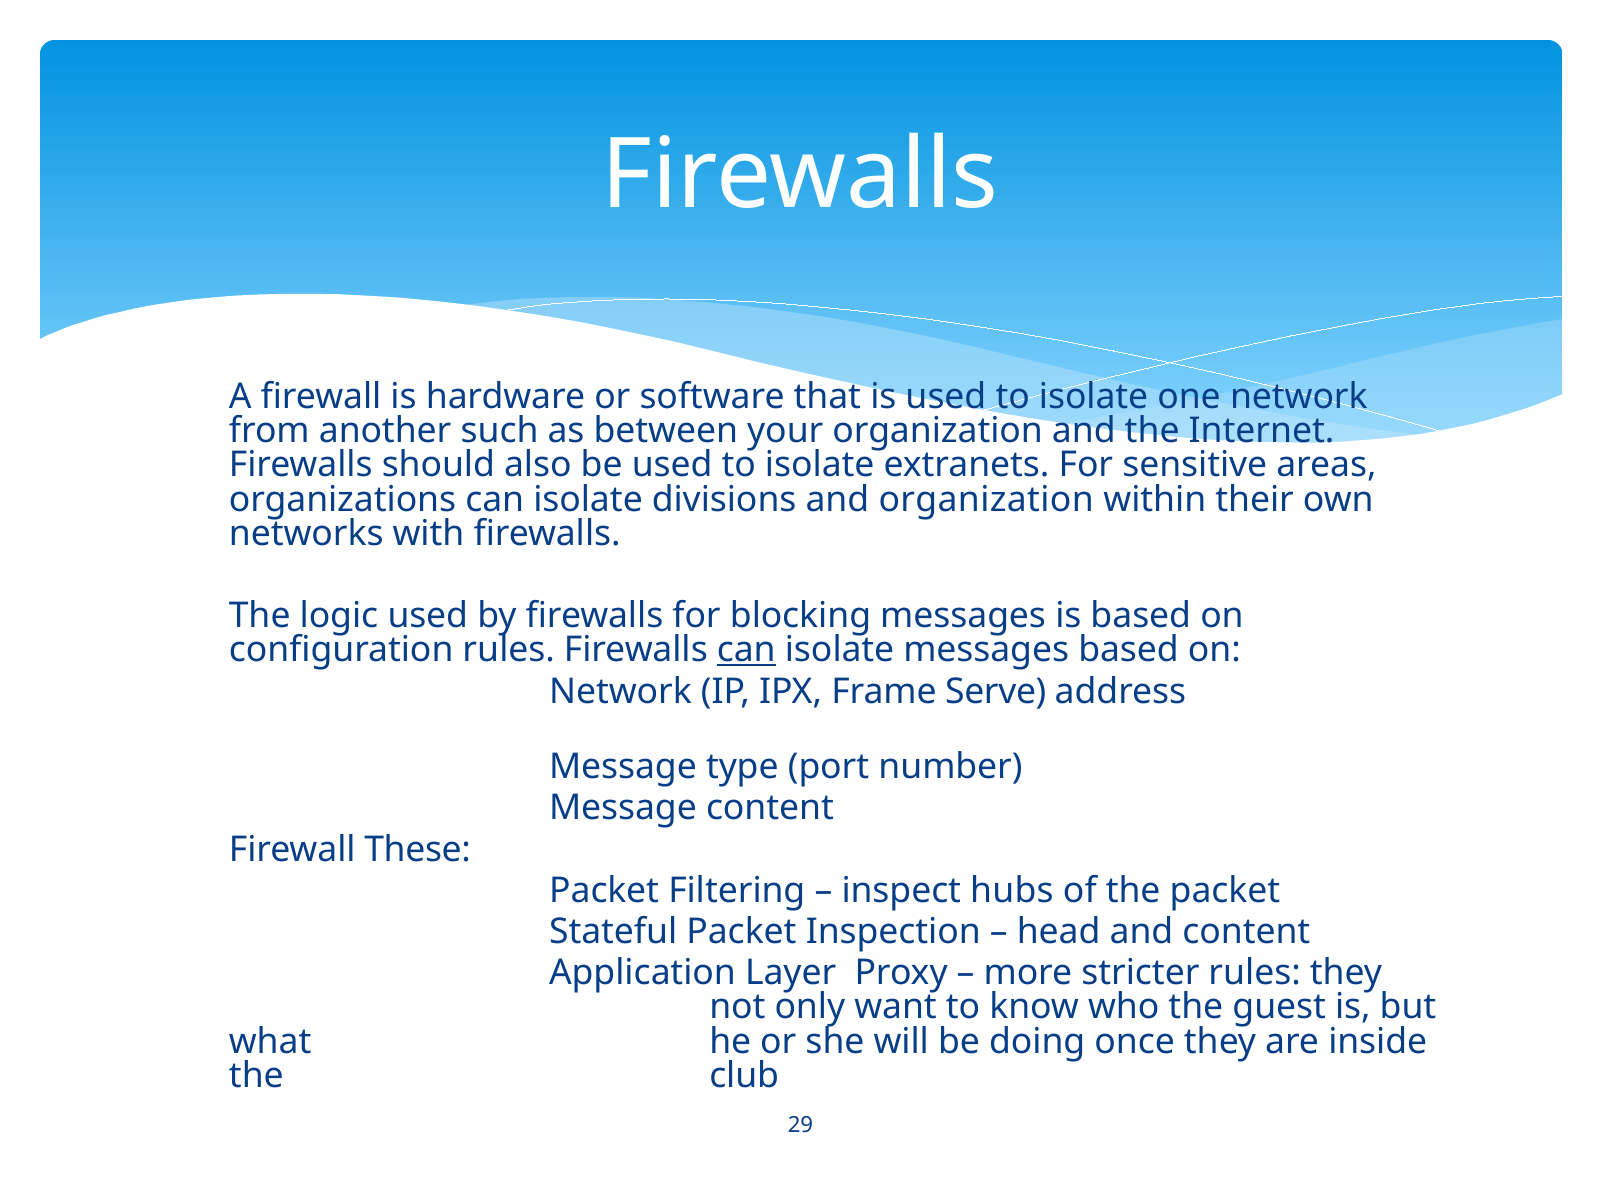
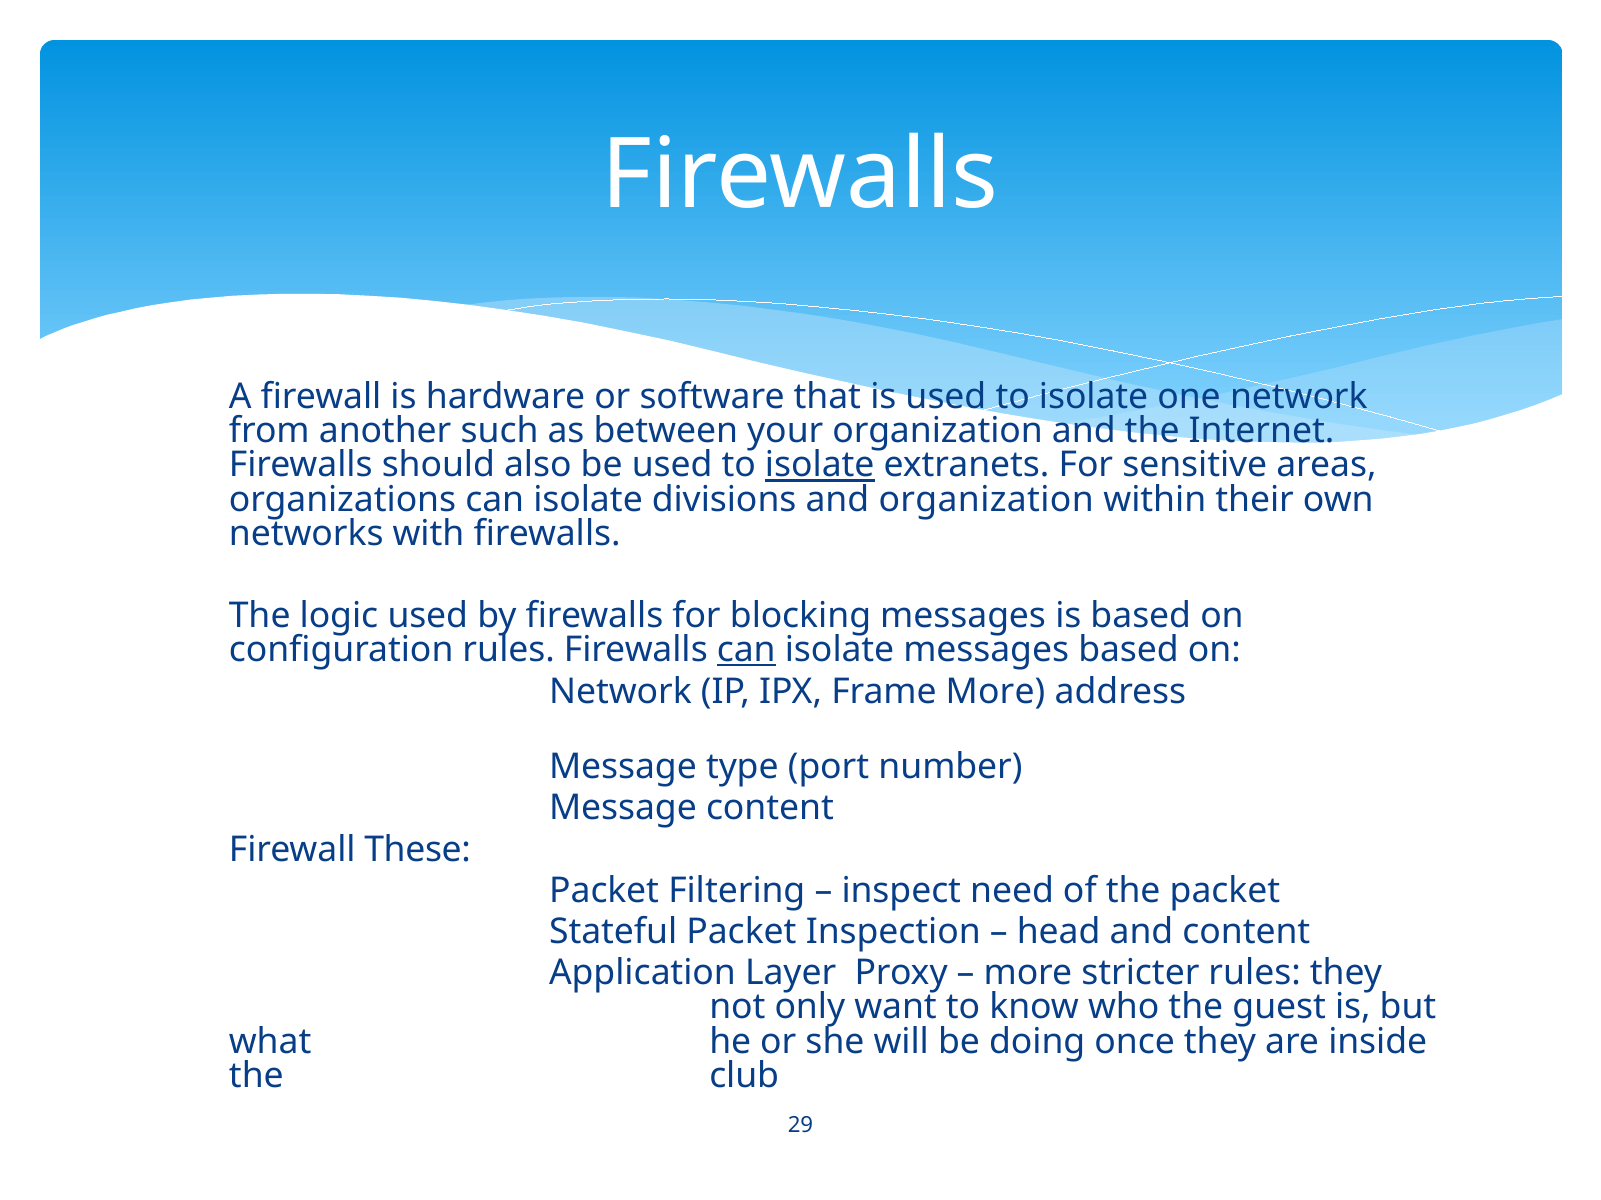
isolate underline: none -> present (820, 465)
Frame Serve: Serve -> More (996, 692)
hubs: hubs -> need (1012, 891)
